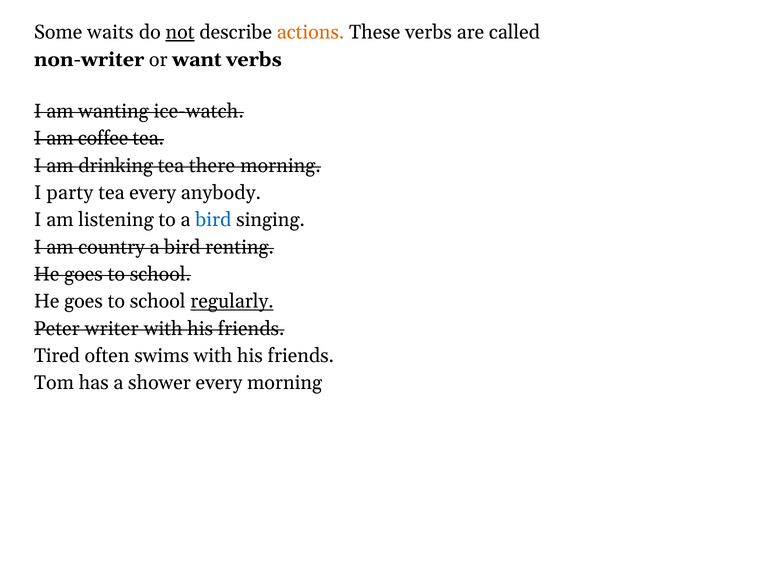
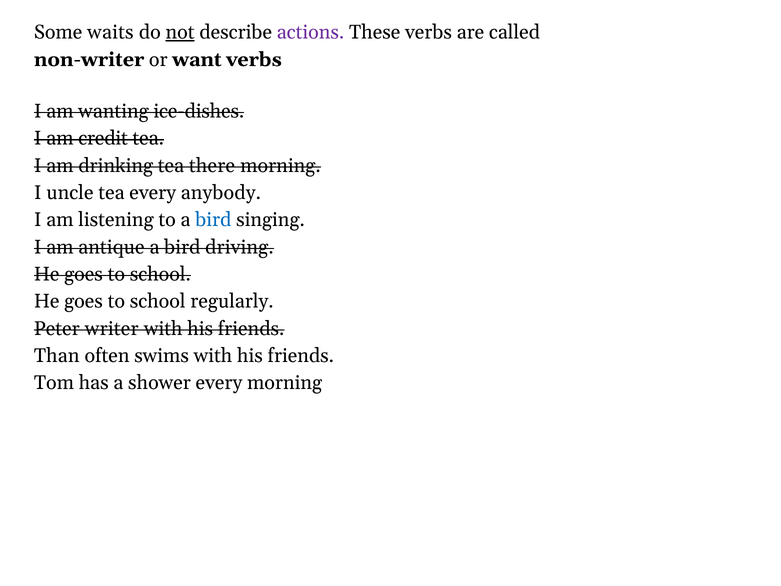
actions colour: orange -> purple (311, 32)
ice-watch: ice-watch -> ice-dishes (199, 111)
coffee: coffee -> credit (103, 138)
party: party -> uncle (70, 193)
country: country -> antique (111, 247)
renting: renting -> driving (239, 247)
regularly underline: present -> none (232, 301)
Tired: Tired -> Than (57, 356)
